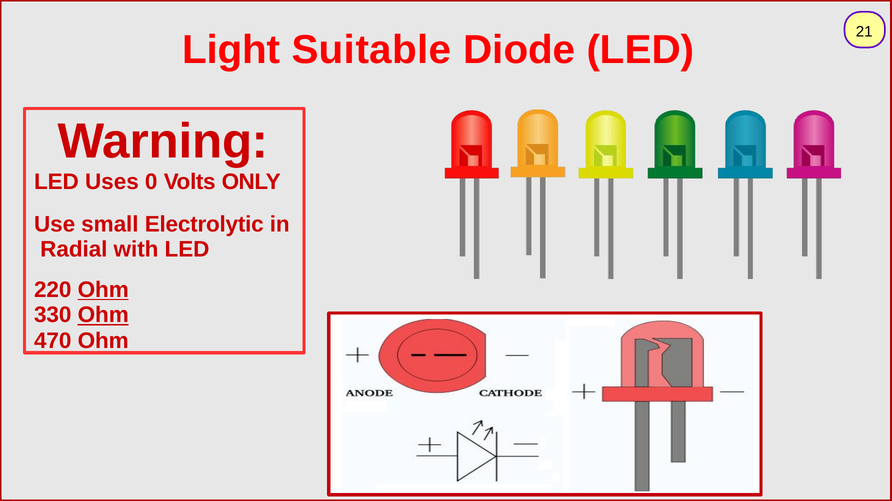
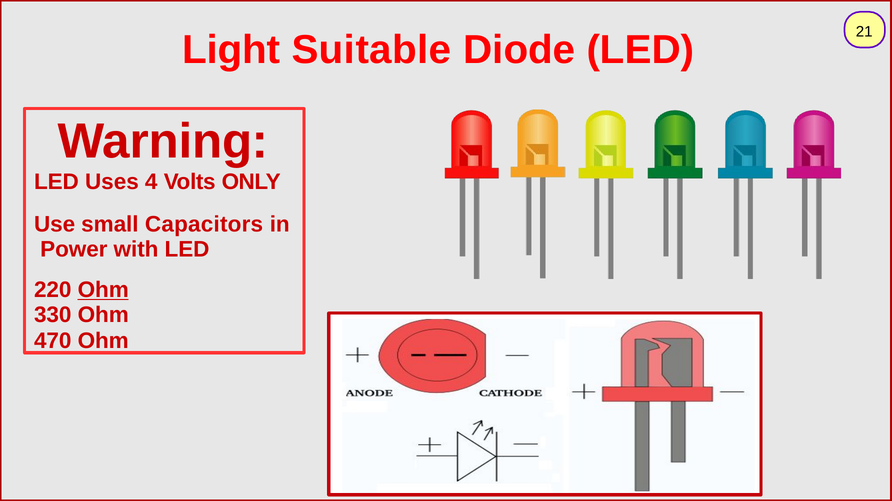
0: 0 -> 4 (151, 182)
Electrolytic: Electrolytic -> Capacitors (204, 225)
Radial: Radial -> Power (74, 250)
Ohm underline: present -> none (103, 315)
